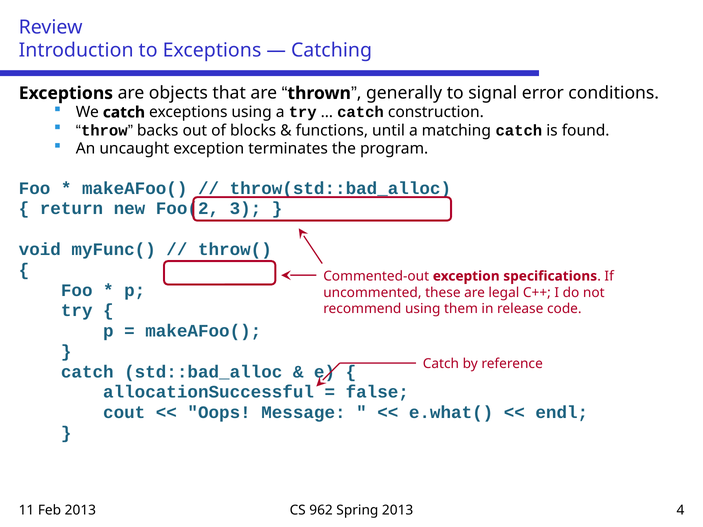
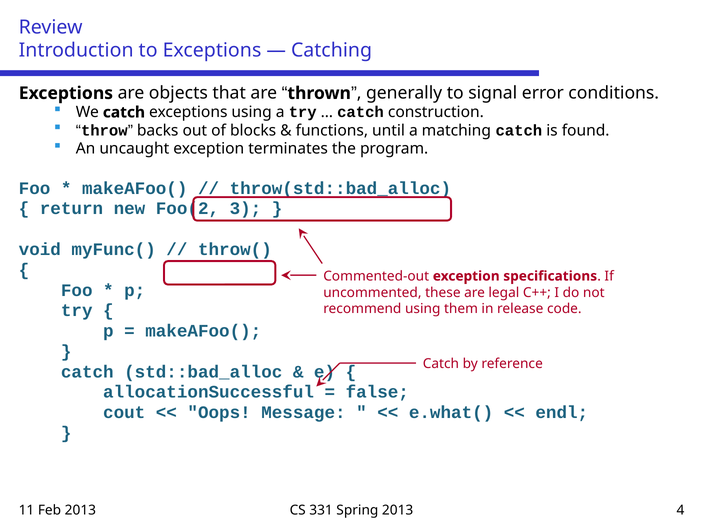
962: 962 -> 331 (321, 511)
